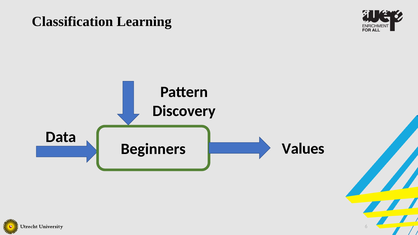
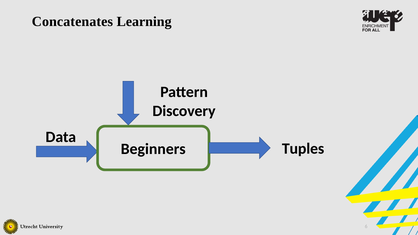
Classification: Classification -> Concatenates (72, 22)
Values: Values -> Tuples (303, 149)
